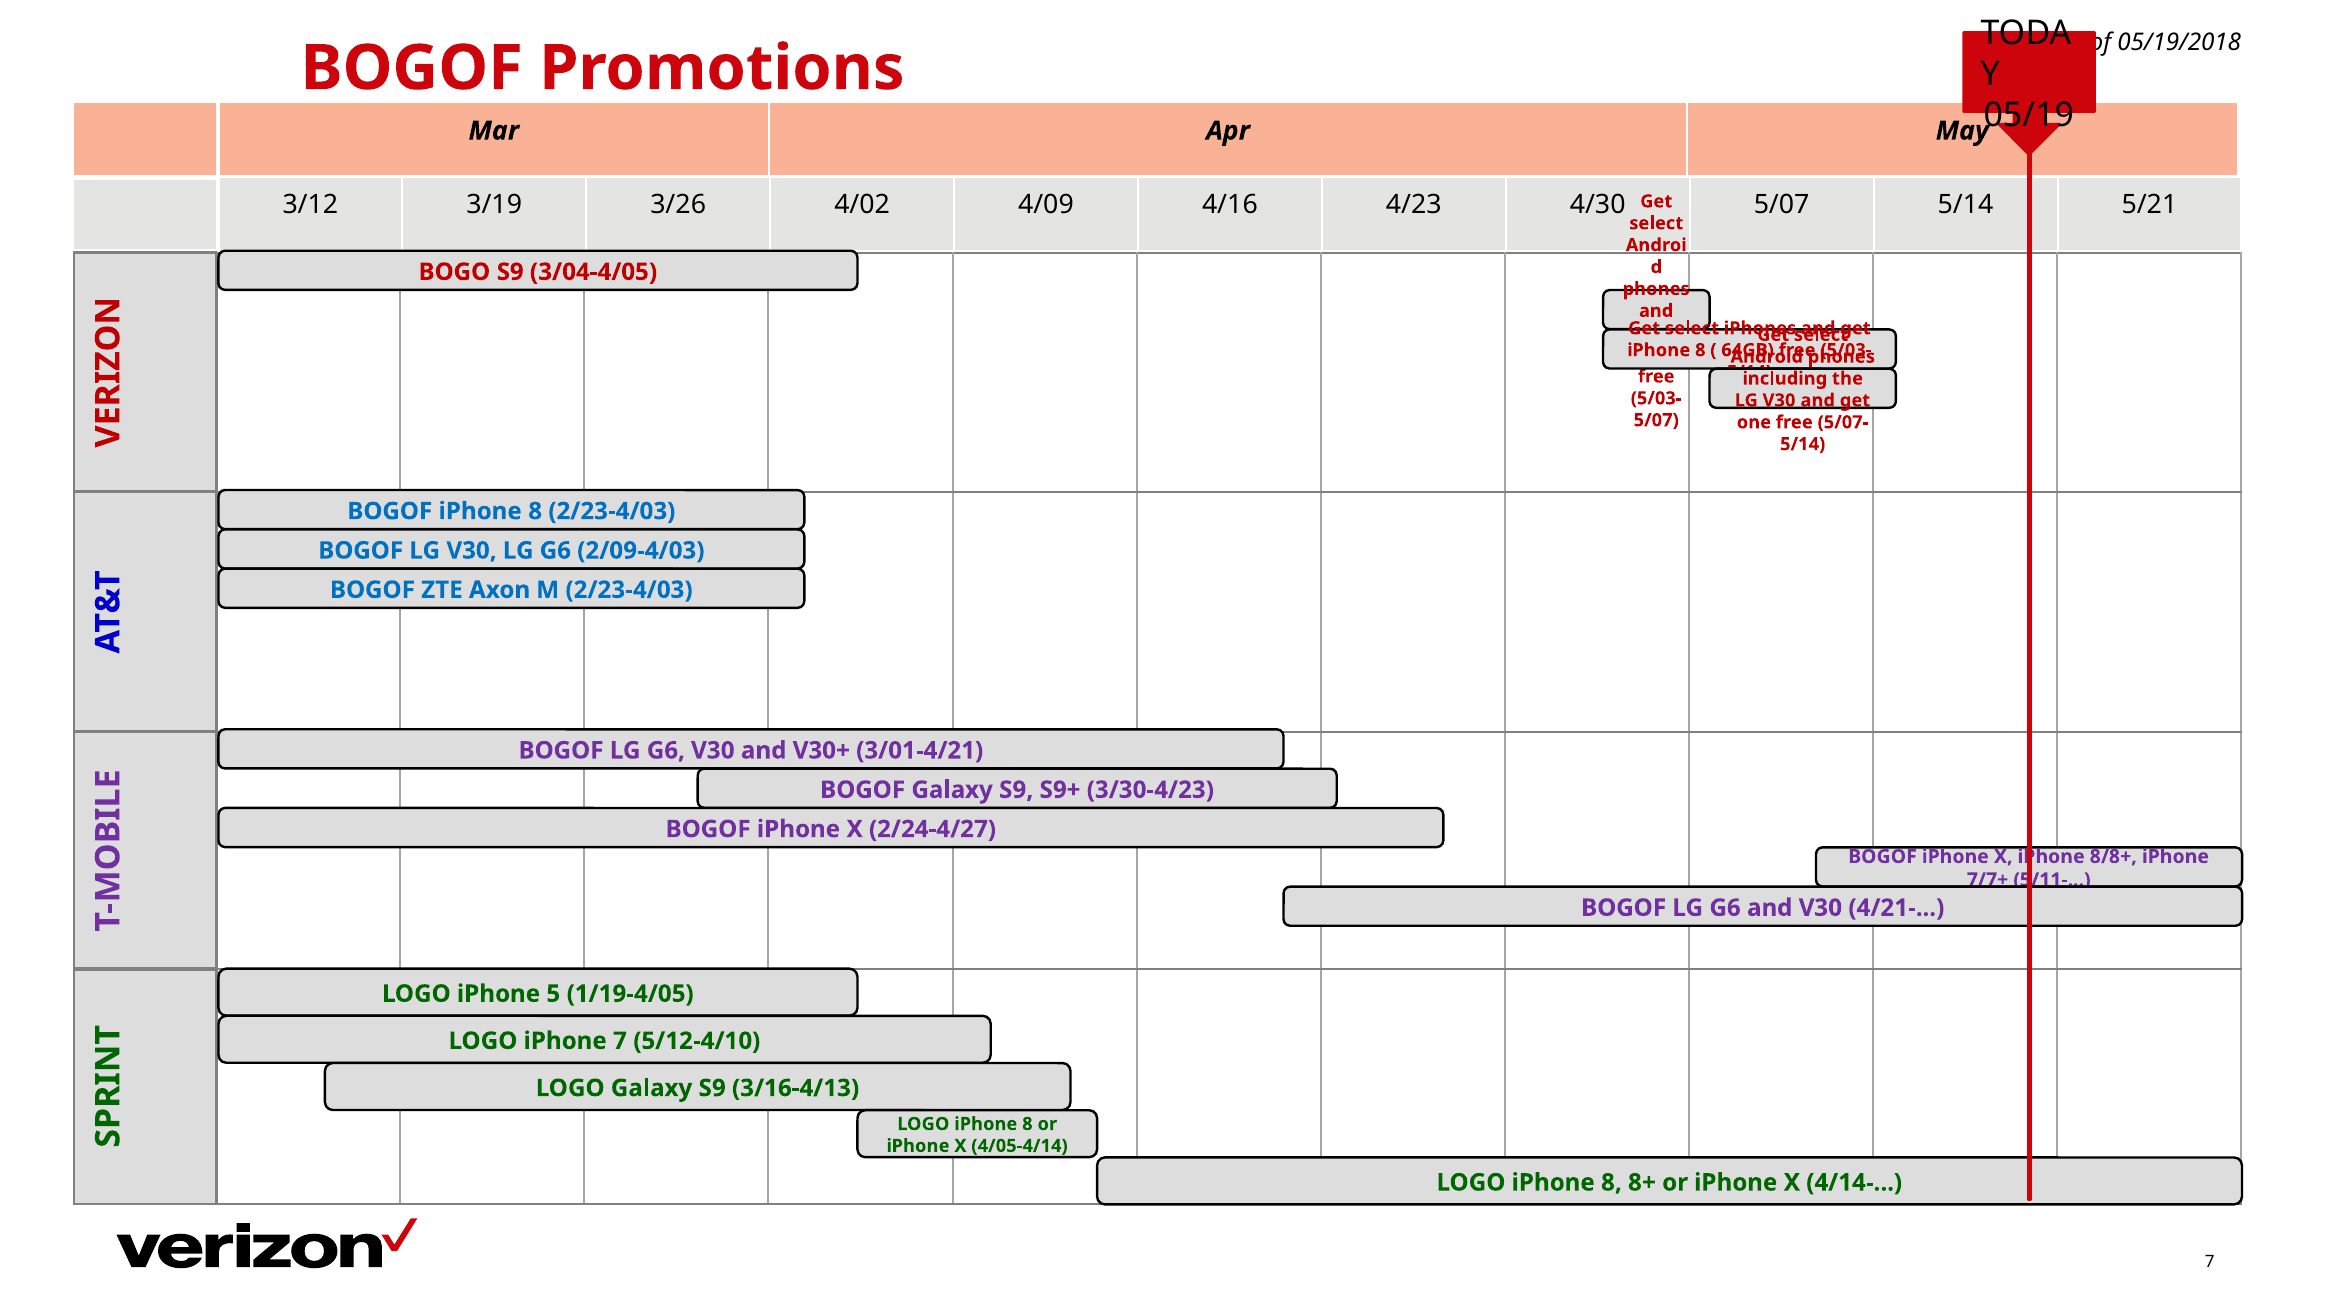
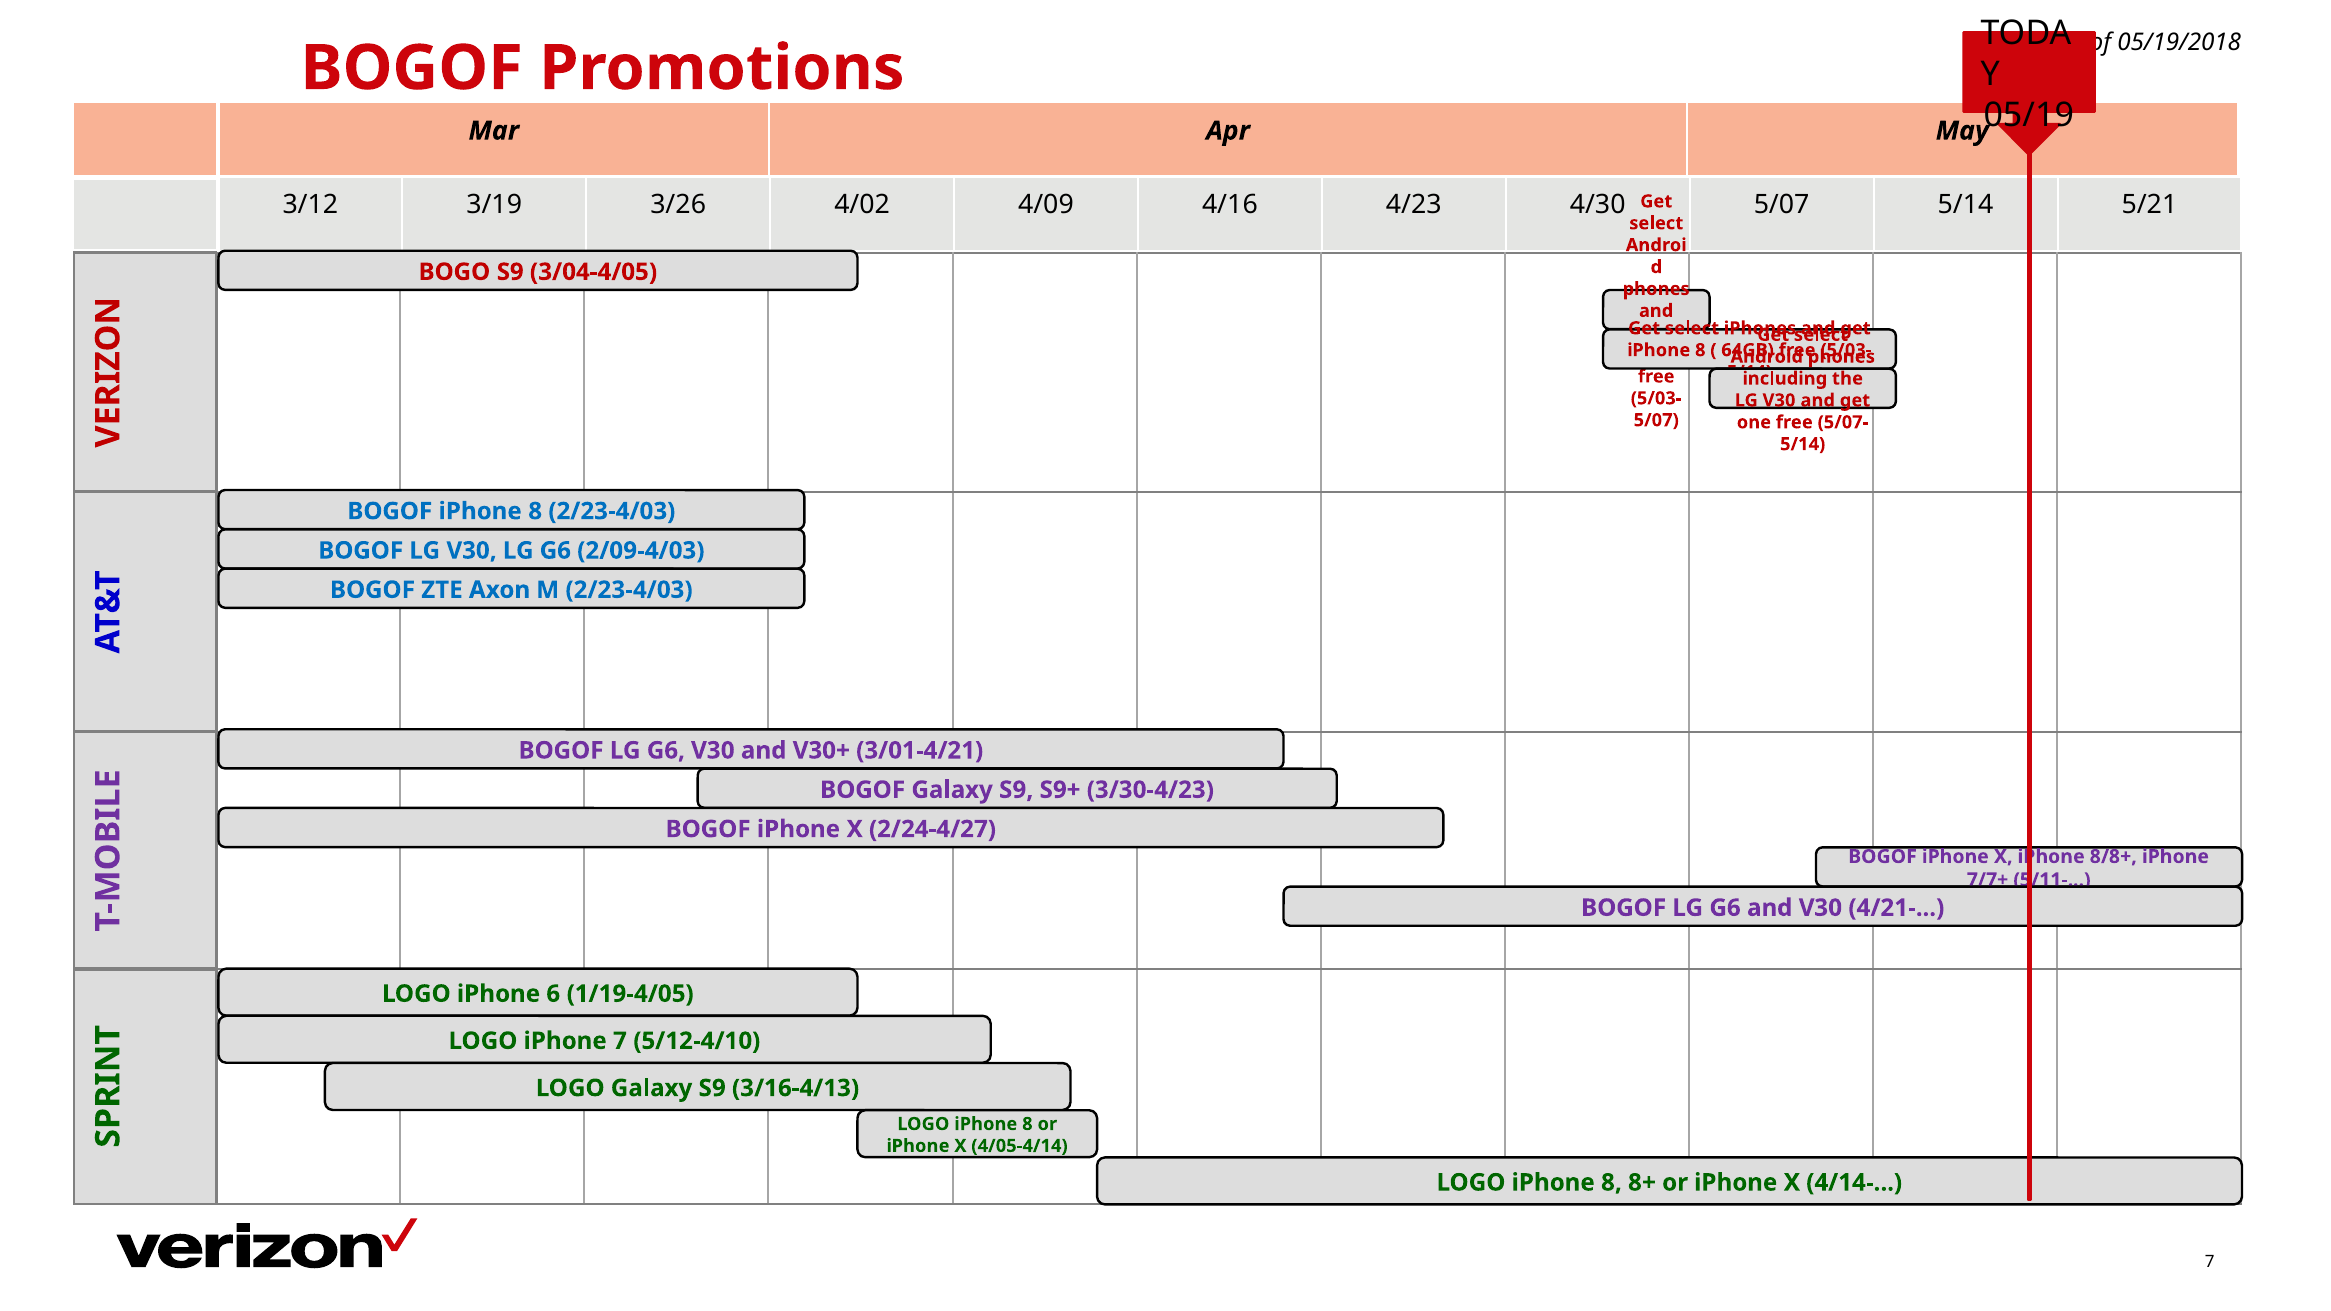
5: 5 -> 6 (553, 994)
